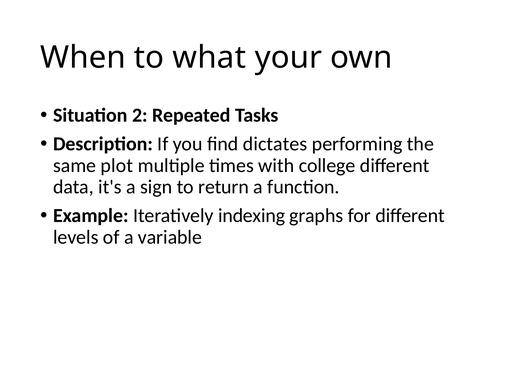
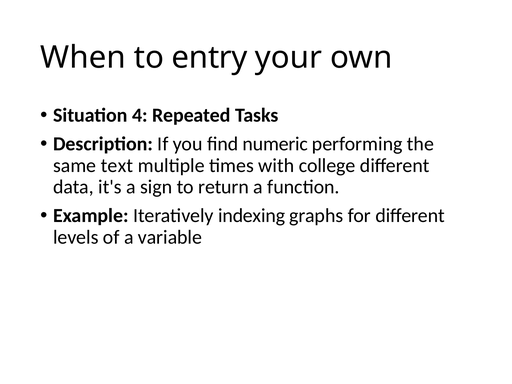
what: what -> entry (210, 57)
2: 2 -> 4 (140, 115)
dictates: dictates -> numeric (275, 144)
plot: plot -> text (117, 166)
